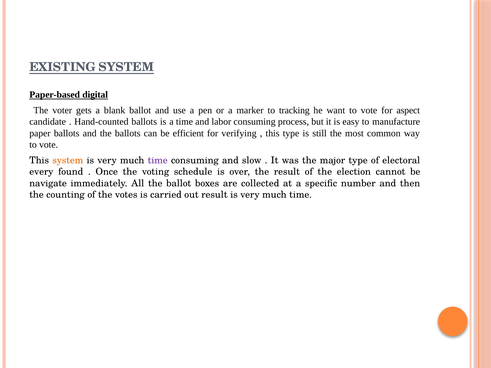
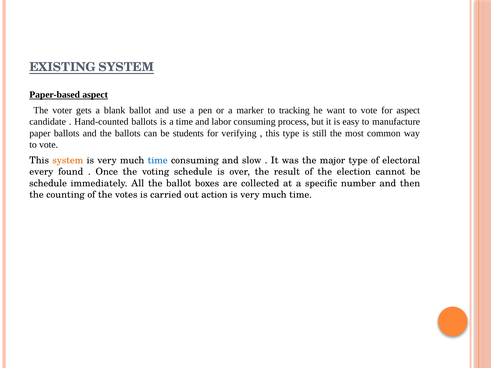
Paper-based digital: digital -> aspect (95, 95)
efficient: efficient -> students (188, 133)
time colour: purple -> blue (158, 160)
navigate: navigate -> schedule (48, 183)
out result: result -> action (215, 195)
